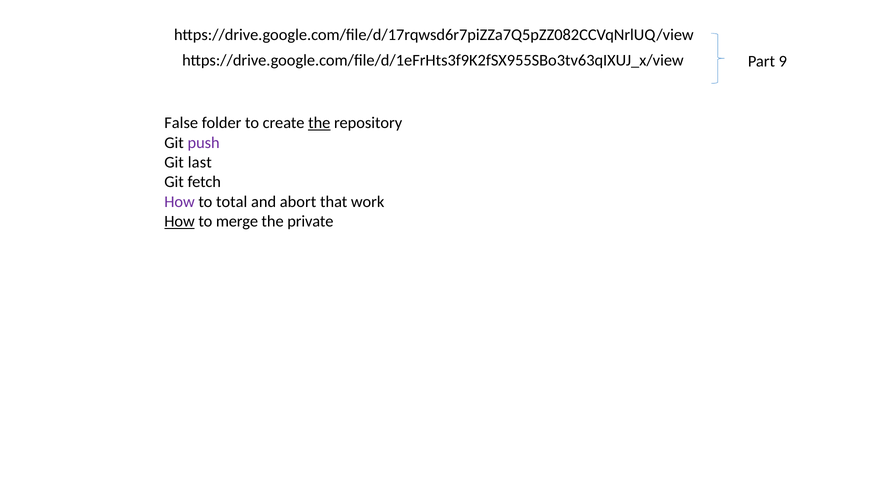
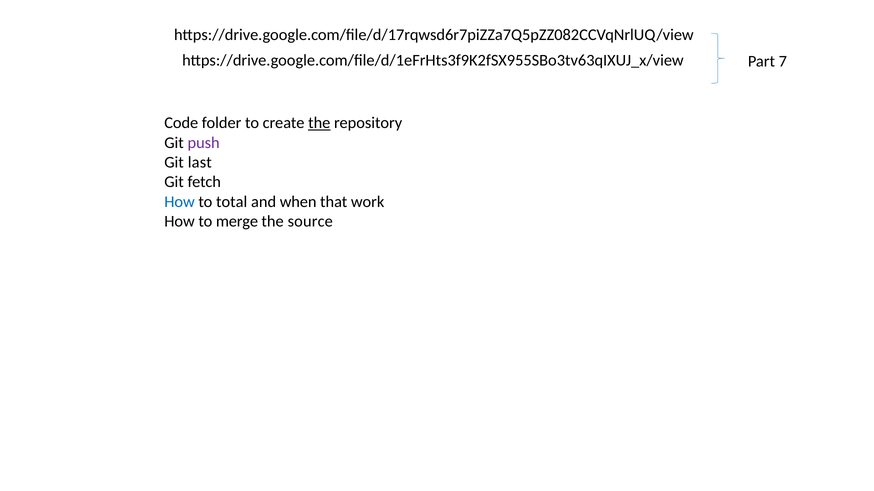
9: 9 -> 7 (783, 61)
False: False -> Code (181, 123)
How colour: purple -> blue (180, 202)
abort: abort -> when (298, 202)
How underline: present -> none (180, 222)
private: private -> source (310, 222)
